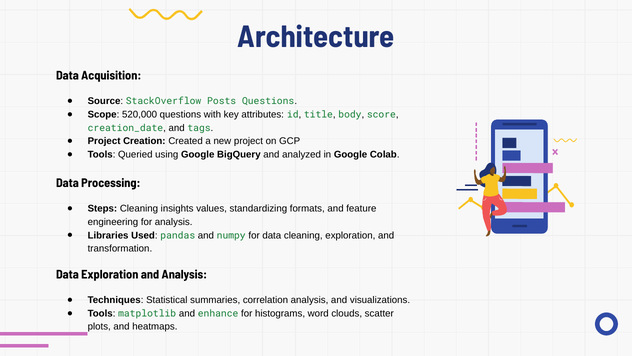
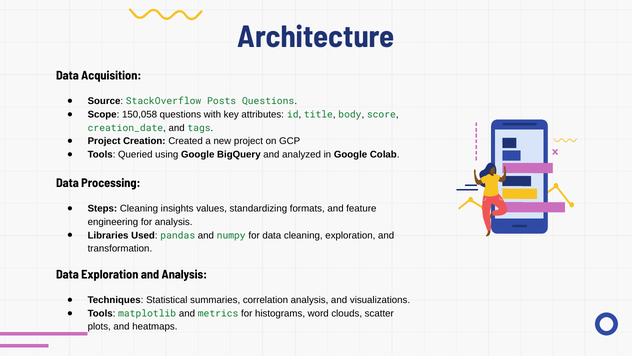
520,000: 520,000 -> 150,058 (140, 114)
enhance: enhance -> metrics (218, 313)
